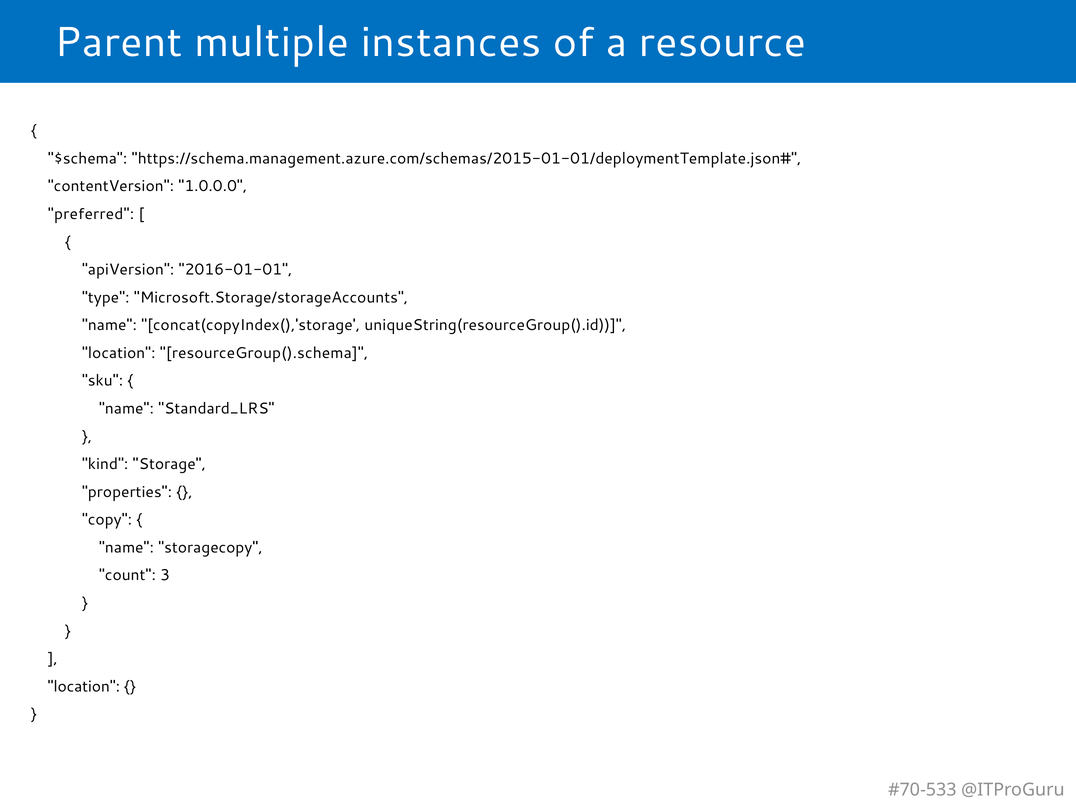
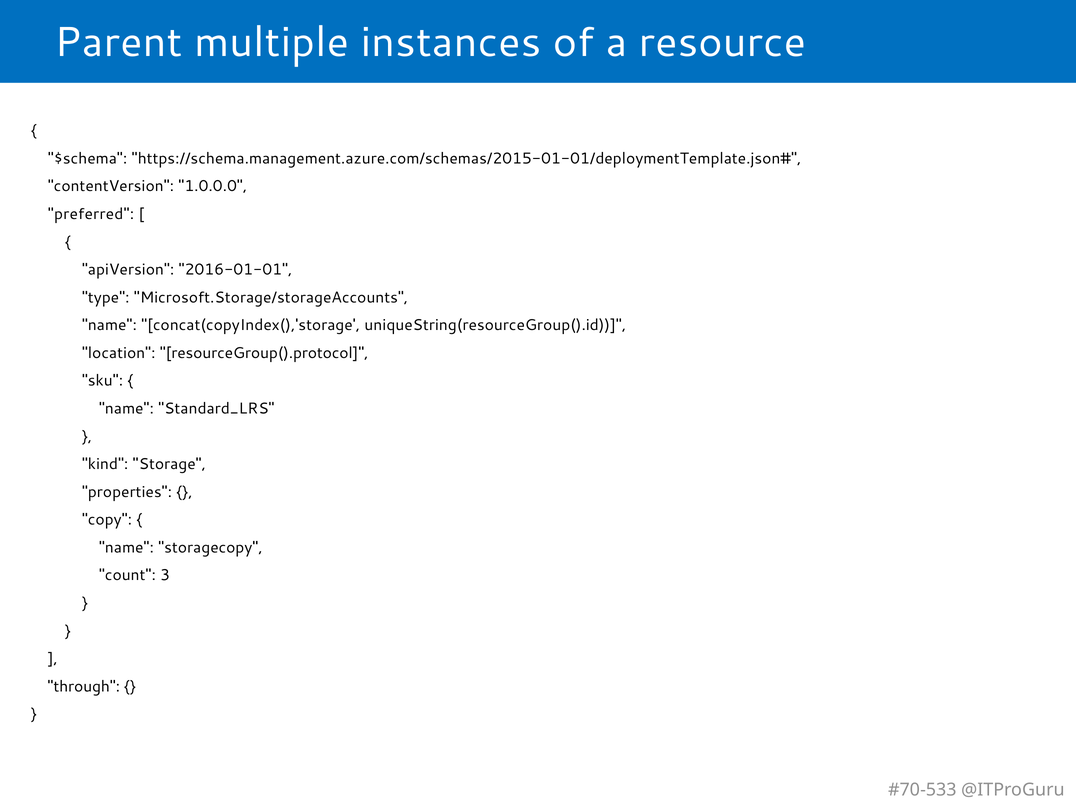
resourceGroup().schema: resourceGroup().schema -> resourceGroup().protocol (264, 353)
location: location -> through (84, 686)
